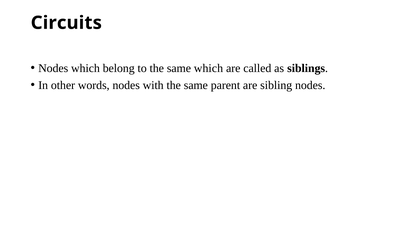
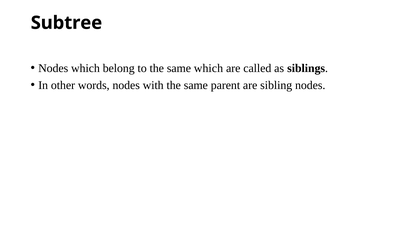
Circuits: Circuits -> Subtree (66, 23)
